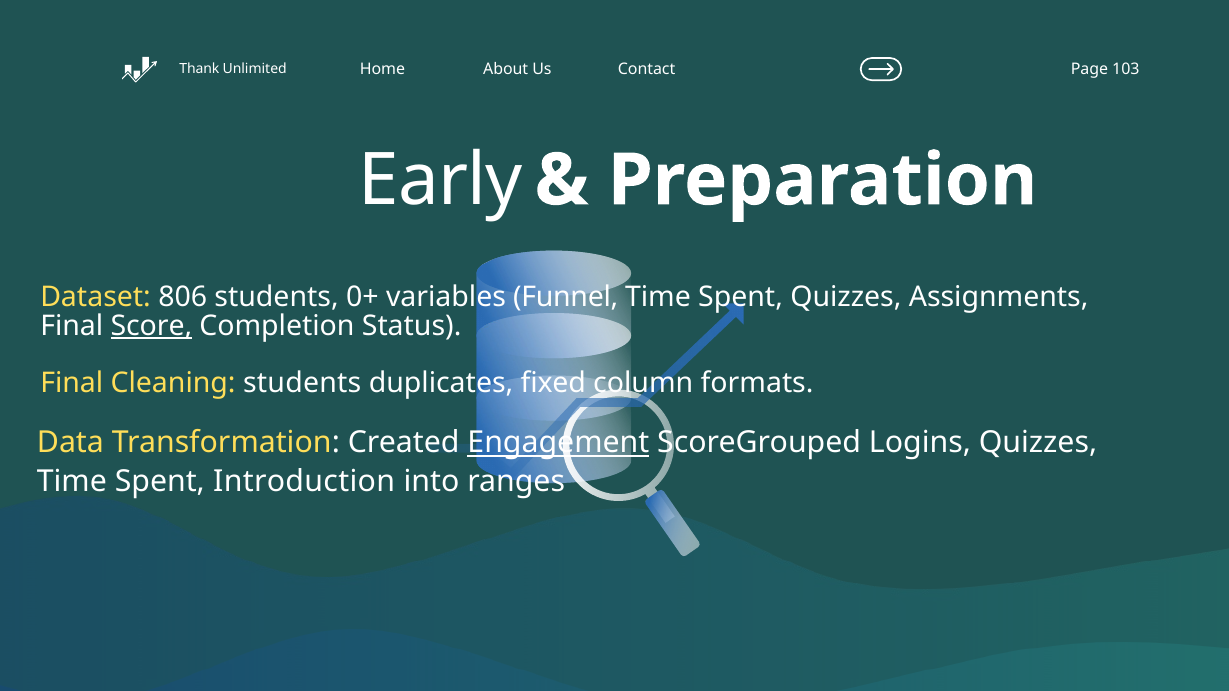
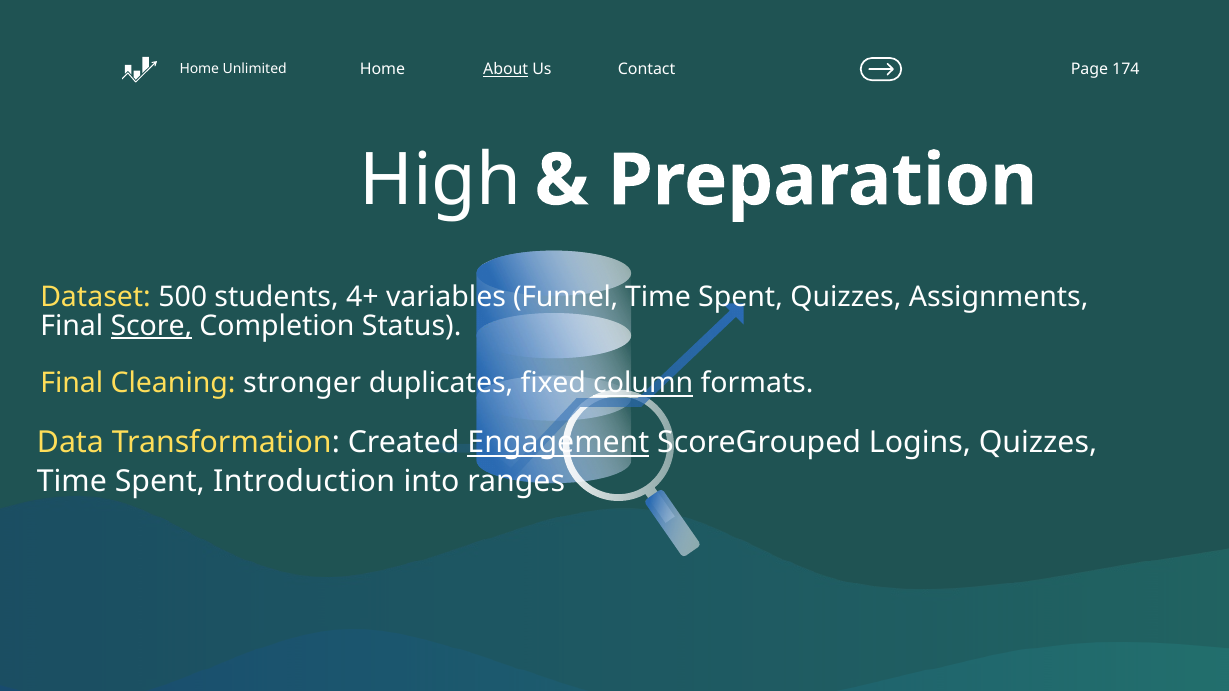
Thank: Thank -> Home (199, 69)
About underline: none -> present (506, 70)
103: 103 -> 174 (1126, 70)
Early: Early -> High (441, 181)
806: 806 -> 500 (183, 297)
0+: 0+ -> 4+ (362, 297)
Cleaning students: students -> stronger (302, 384)
column underline: none -> present (643, 384)
